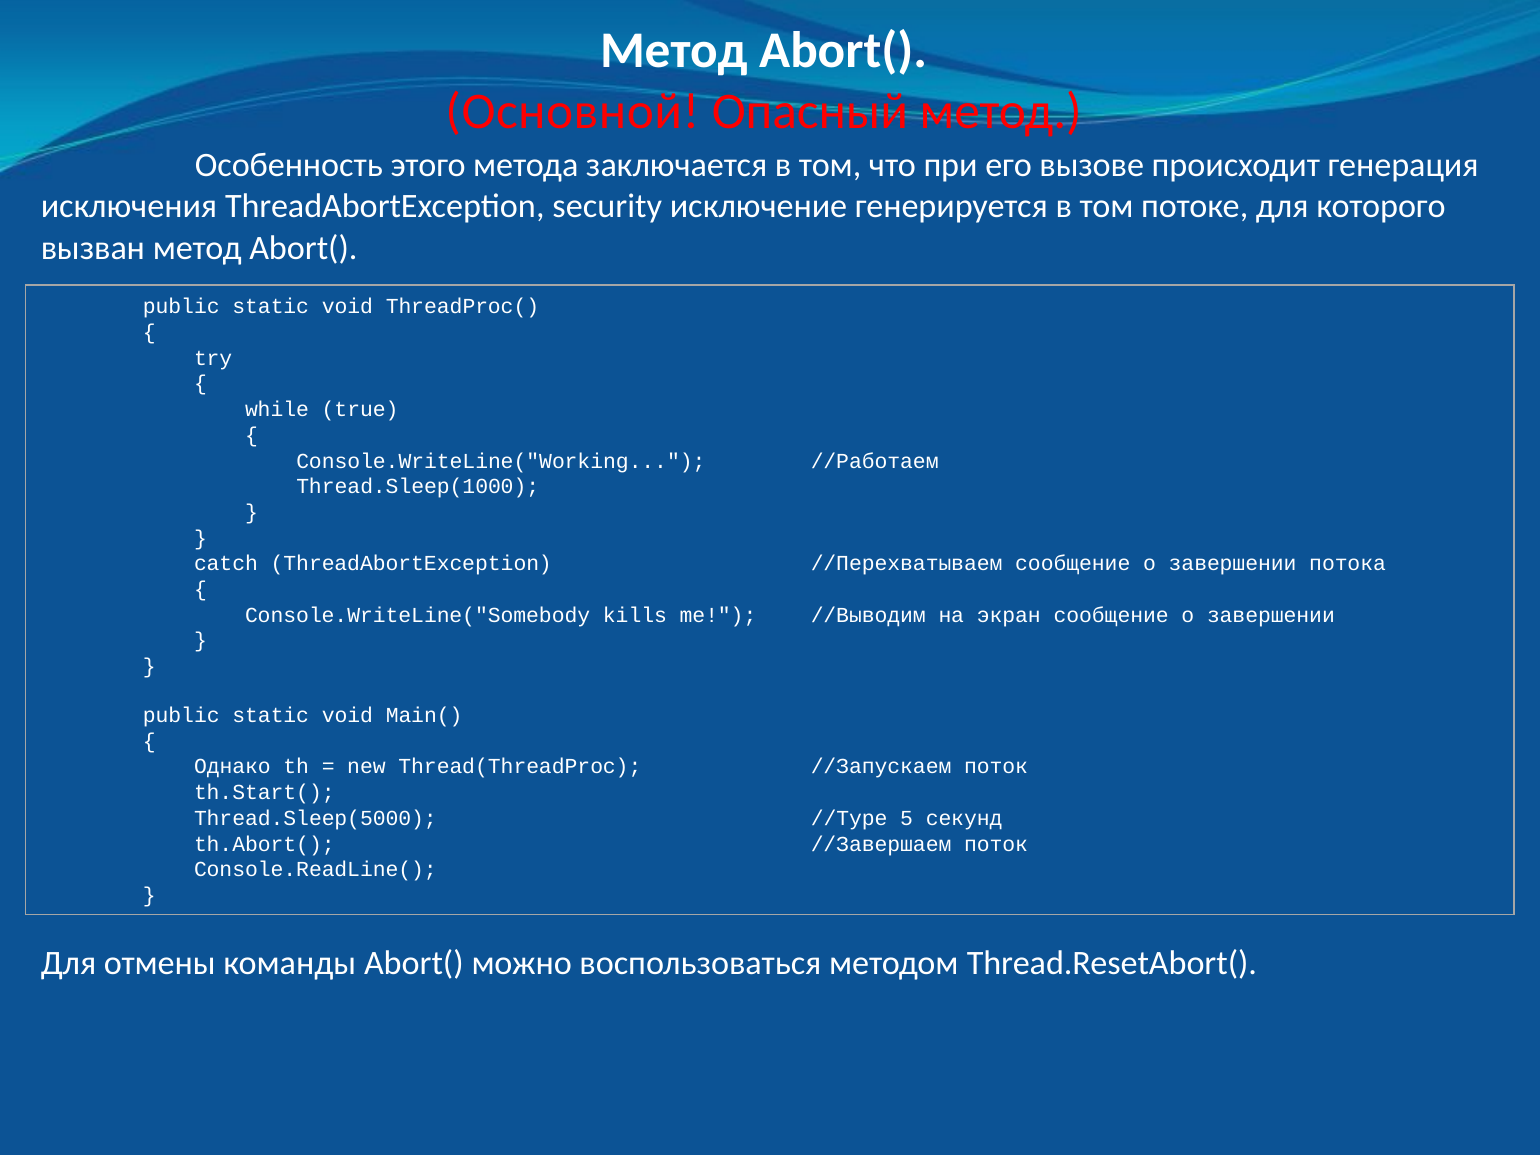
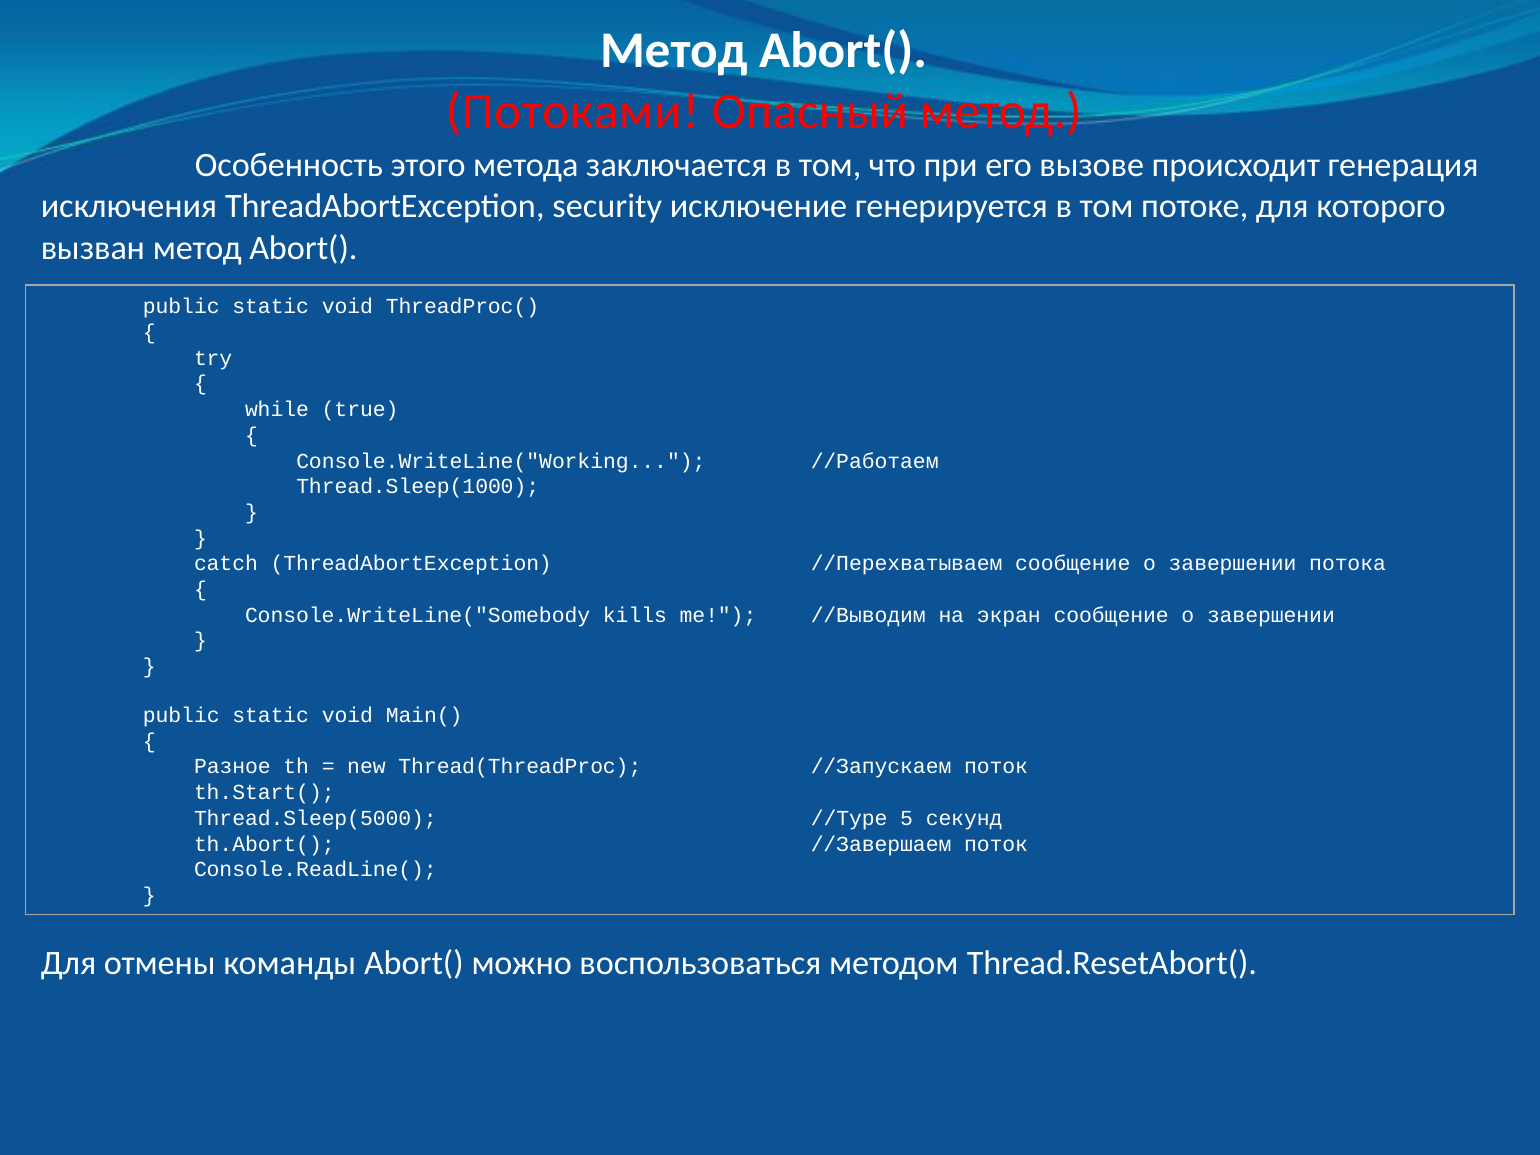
Основной: Основной -> Потоками (572, 112)
Однако: Однако -> Разное (232, 767)
